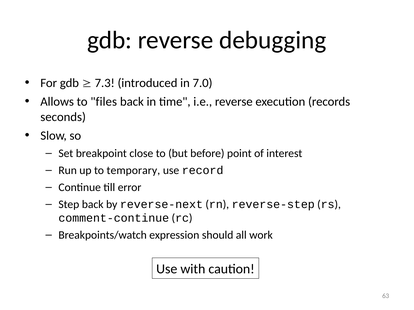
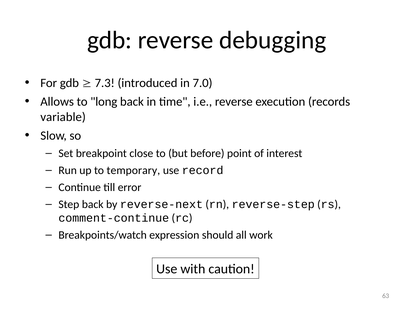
files: files -> long (104, 102)
seconds: seconds -> variable (63, 117)
